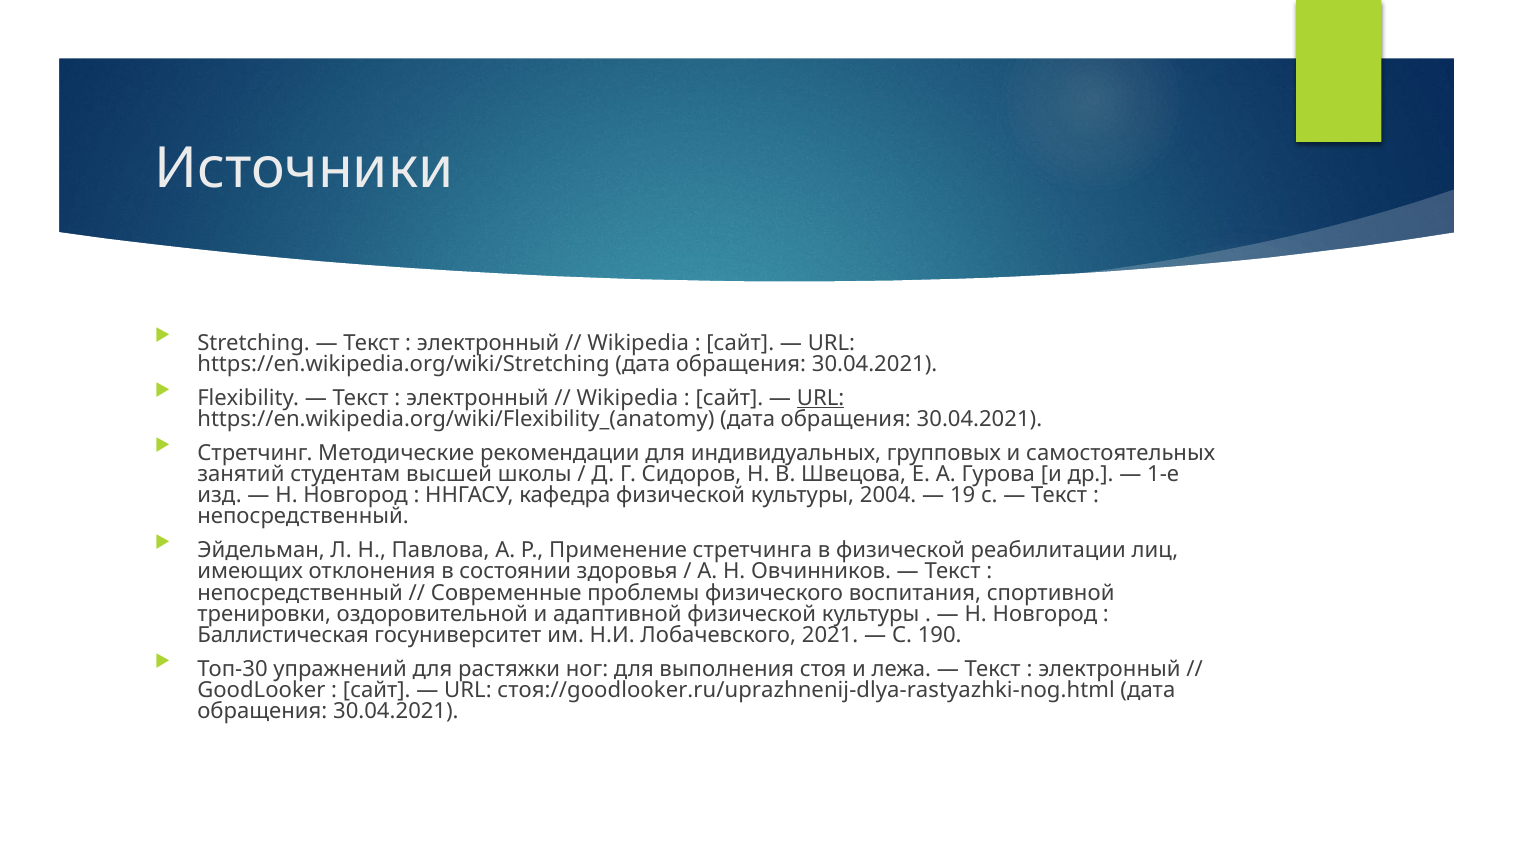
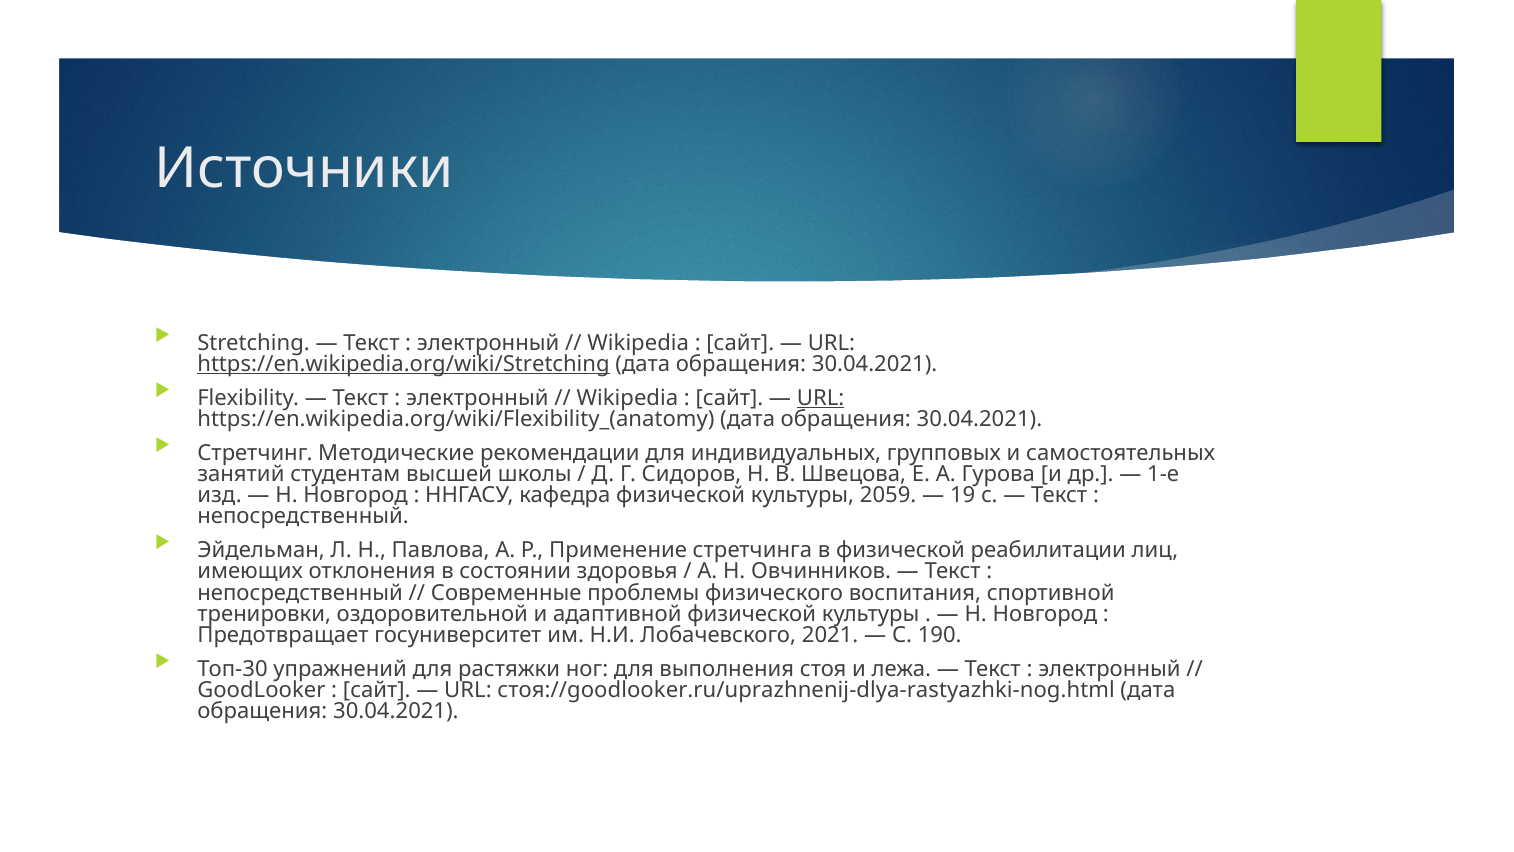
https://en.wikipedia.org/wiki/Stretching underline: none -> present (404, 364)
2004: 2004 -> 2059 (888, 495)
Баллистическая: Баллистическая -> Предотвращает (283, 635)
